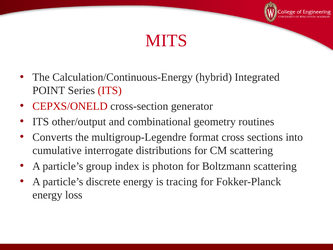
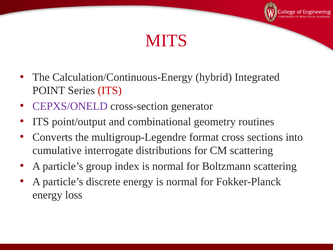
CEPXS/ONELD colour: red -> purple (70, 106)
other/output: other/output -> point/output (79, 122)
index is photon: photon -> normal (168, 166)
energy is tracing: tracing -> normal (182, 181)
